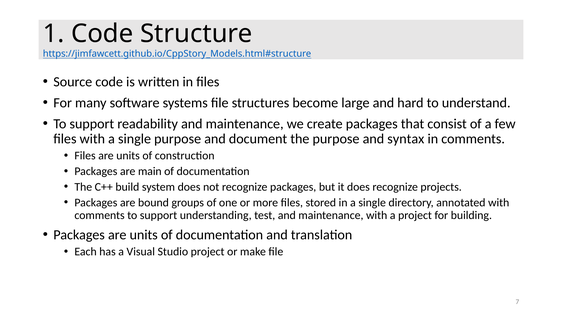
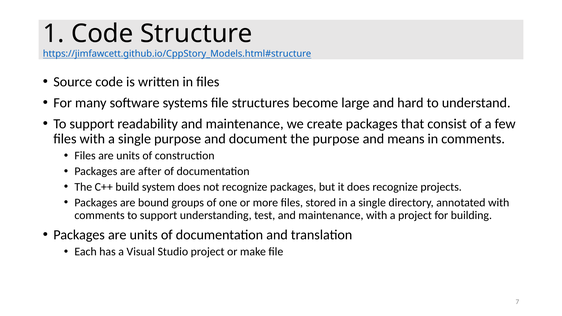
syntax: syntax -> means (406, 139)
main: main -> after (150, 171)
